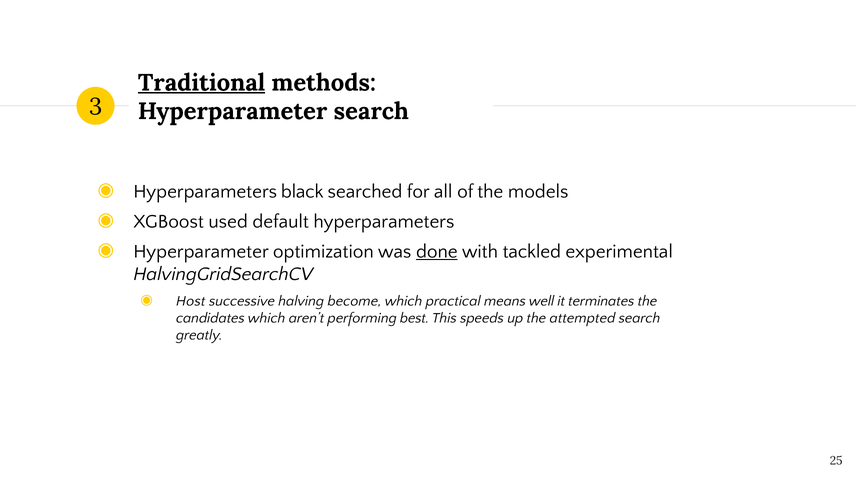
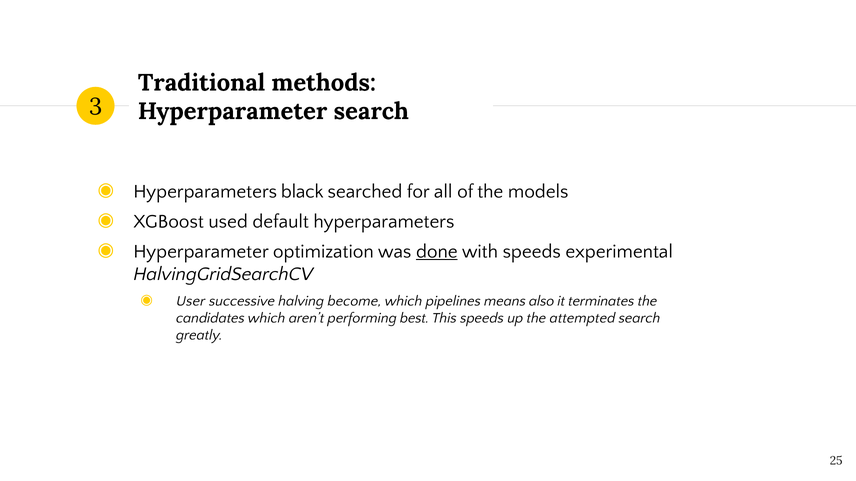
Traditional underline: present -> none (202, 83)
with tackled: tackled -> speeds (532, 252)
Host: Host -> User (191, 301)
practical: practical -> pipelines (453, 301)
well: well -> also (542, 301)
